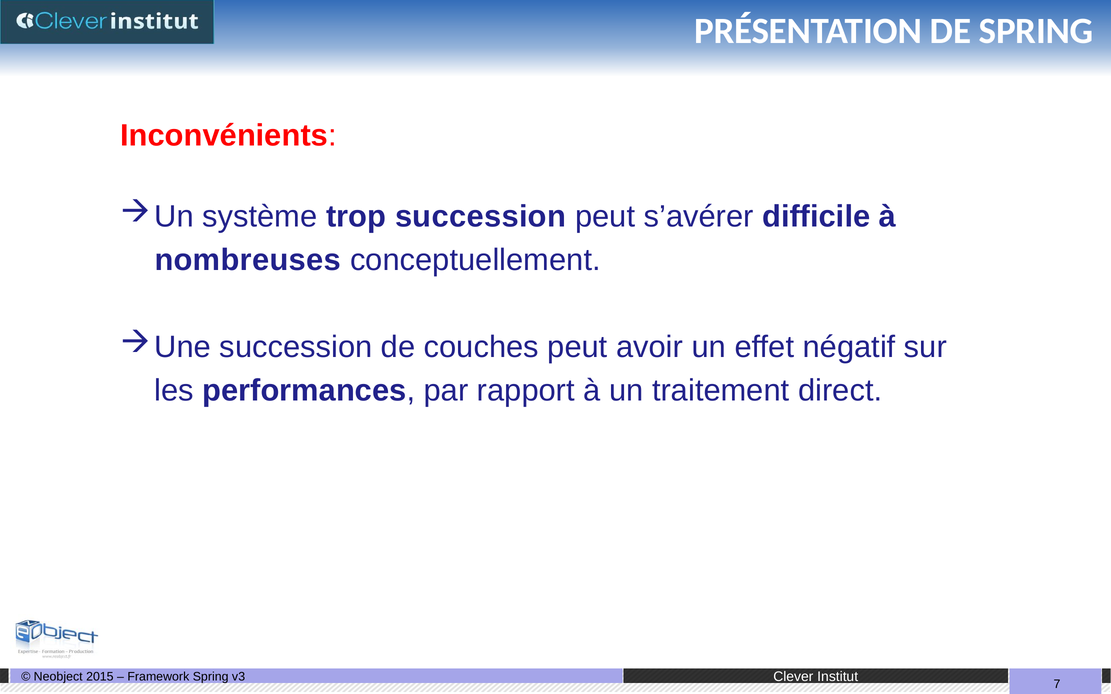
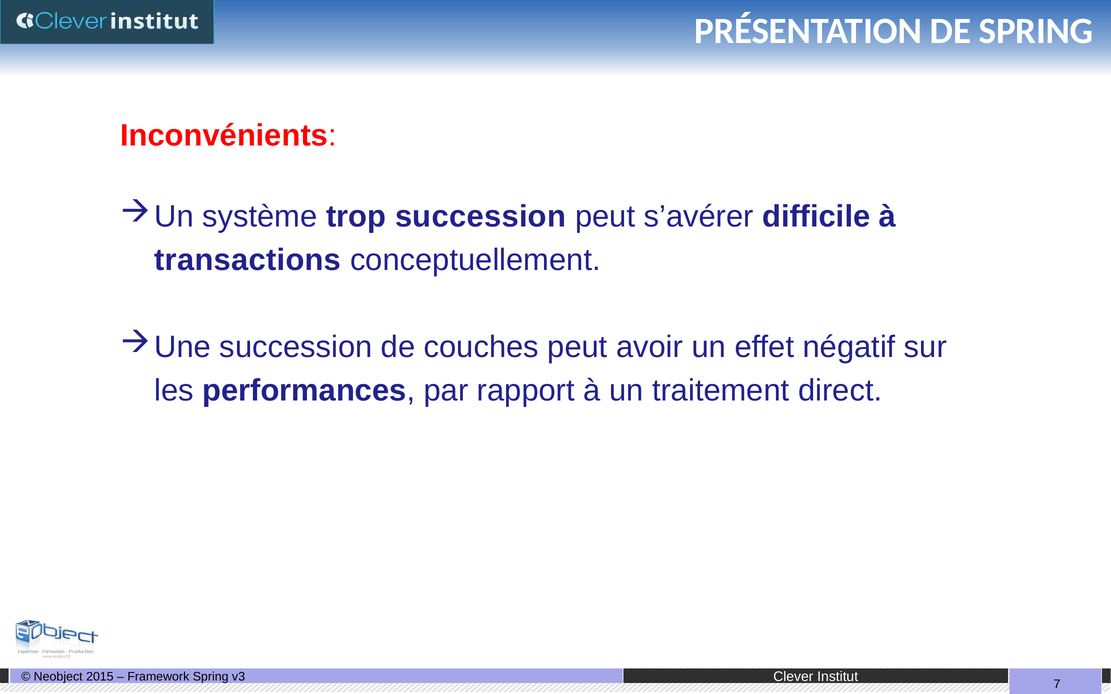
nombreuses: nombreuses -> transactions (248, 260)
